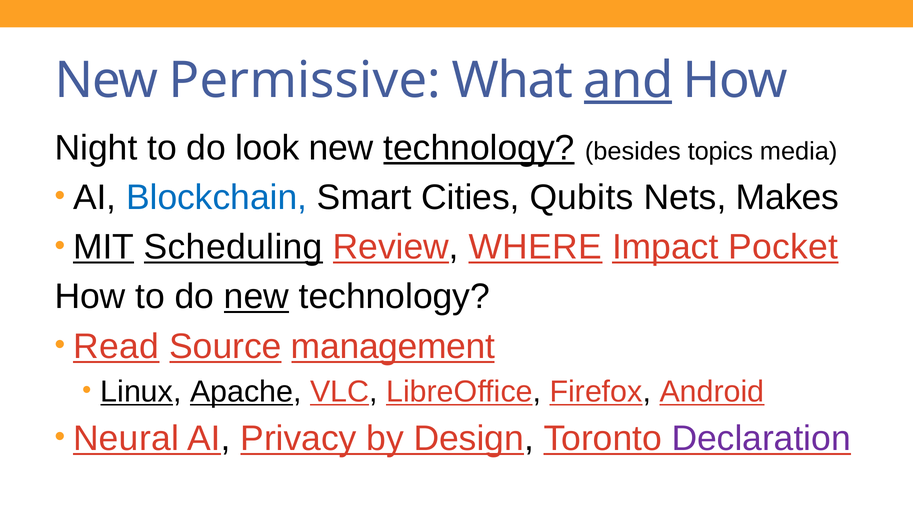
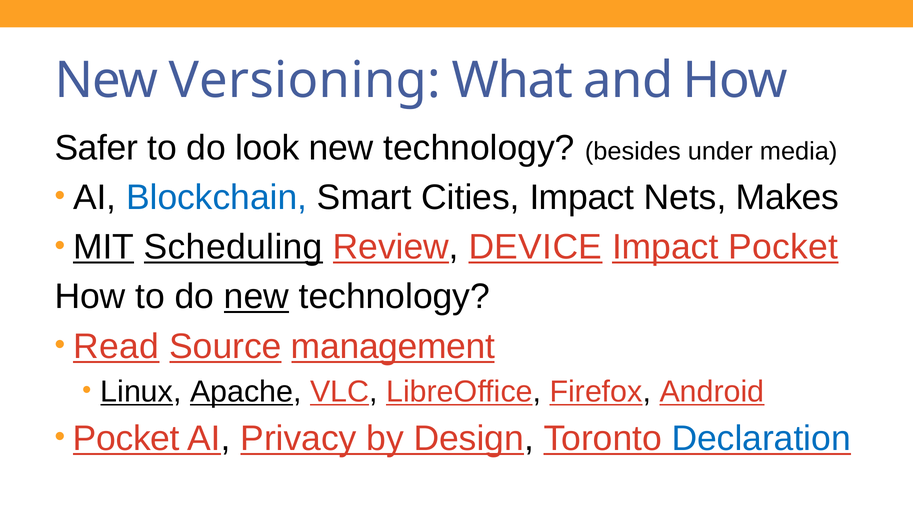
Permissive: Permissive -> Versioning (305, 81)
and underline: present -> none (628, 81)
Night: Night -> Safer (96, 148)
technology underline: present -> none (479, 148)
topics: topics -> under (720, 151)
Cities Qubits: Qubits -> Impact (582, 198)
WHERE: WHERE -> DEVICE (535, 247)
Neural: Neural -> Pocket (126, 439)
Declaration colour: purple -> blue (761, 439)
